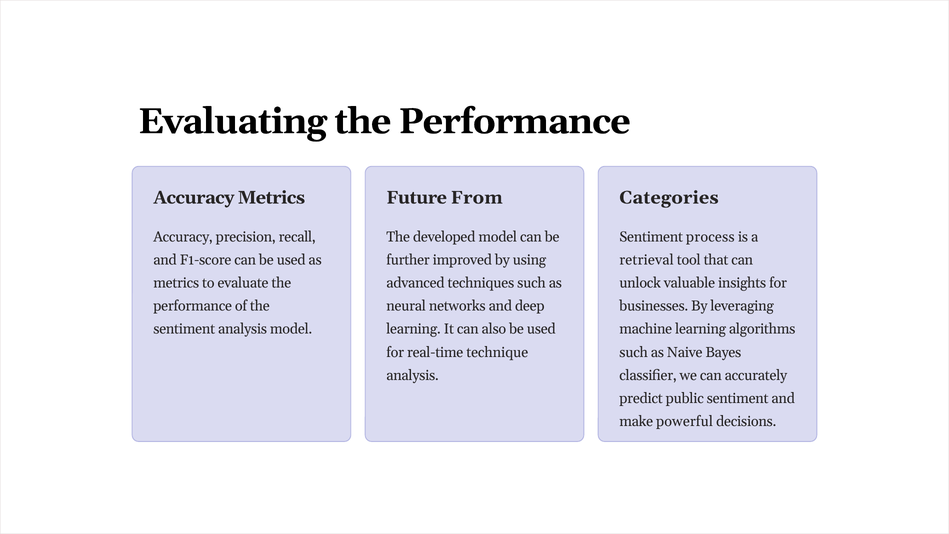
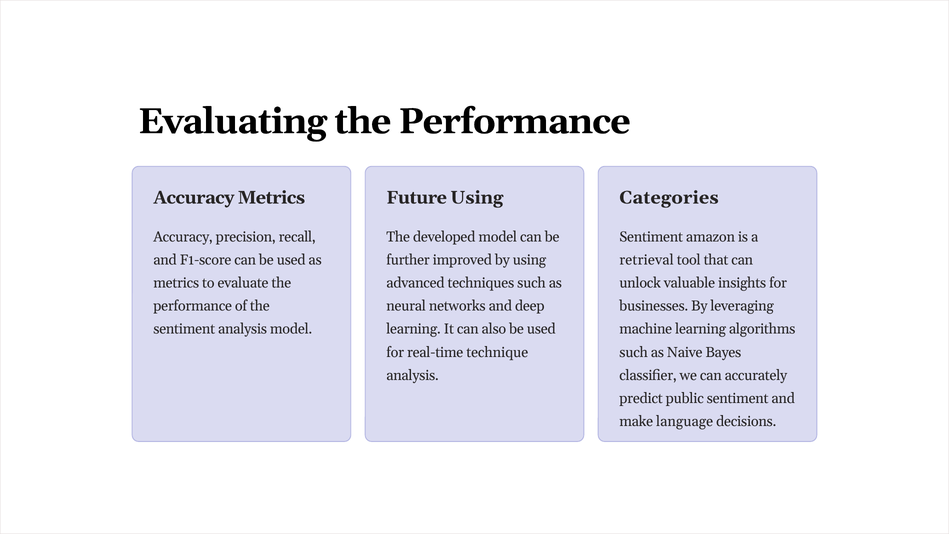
Future From: From -> Using (477, 197)
process: process -> amazon (710, 237)
powerful: powerful -> language (685, 421)
